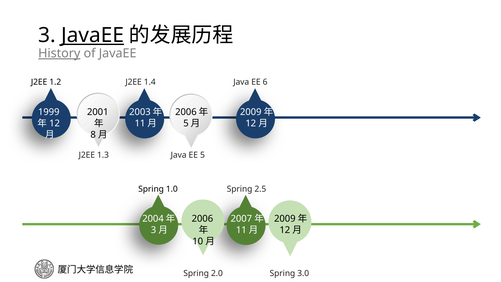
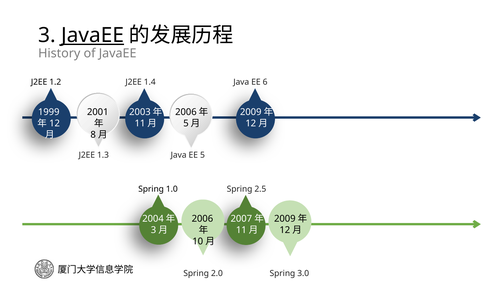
History underline: present -> none (59, 53)
